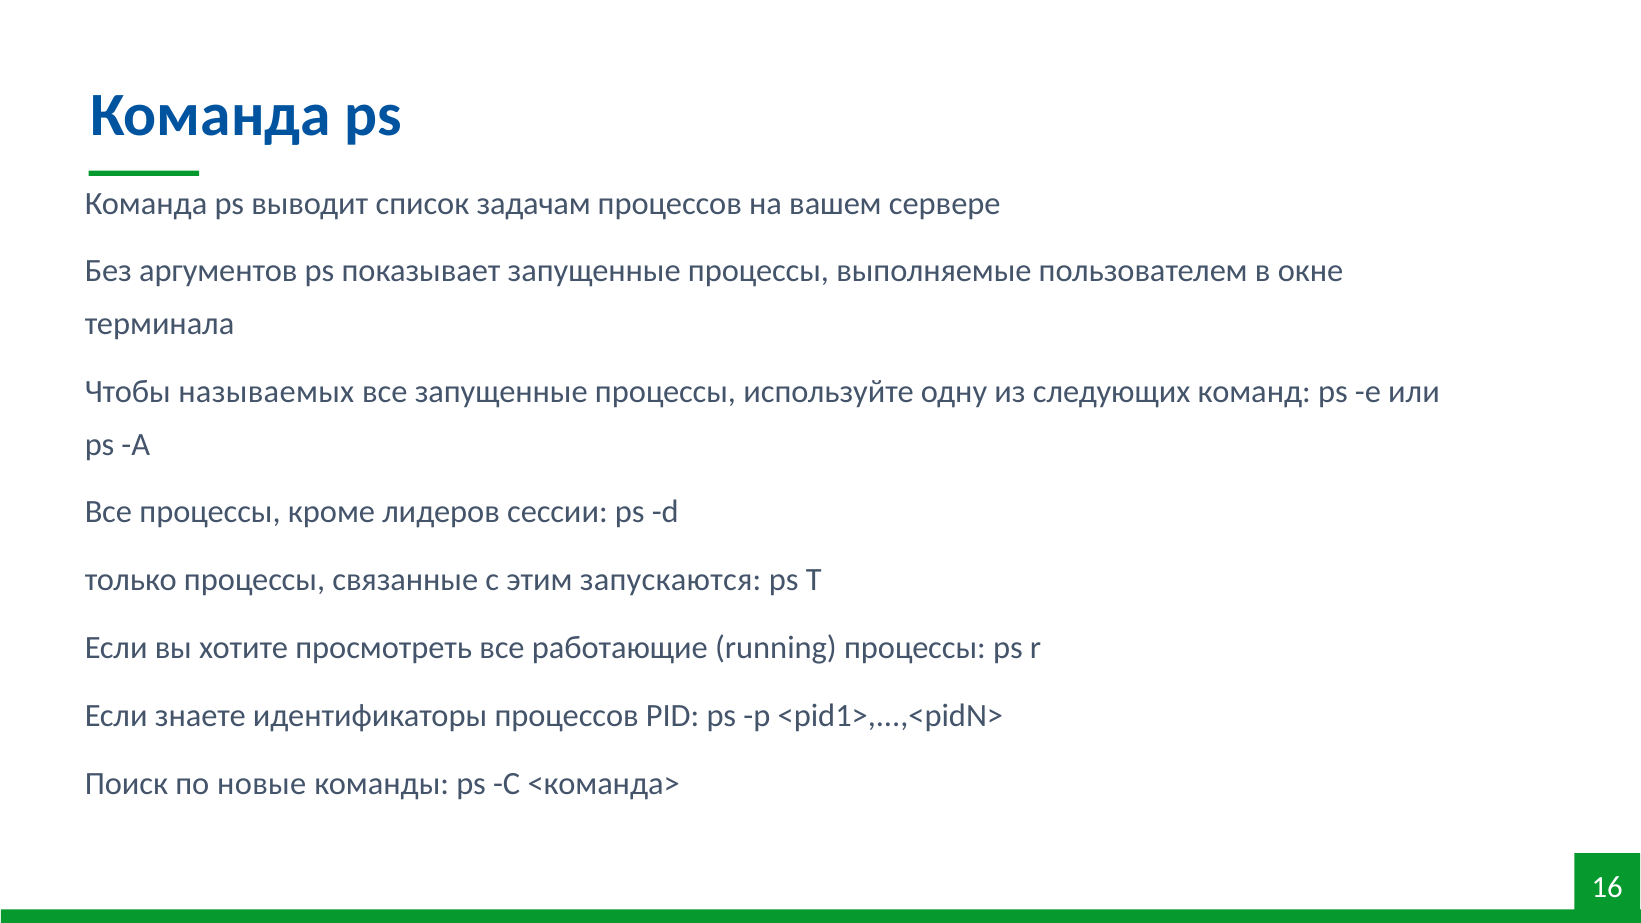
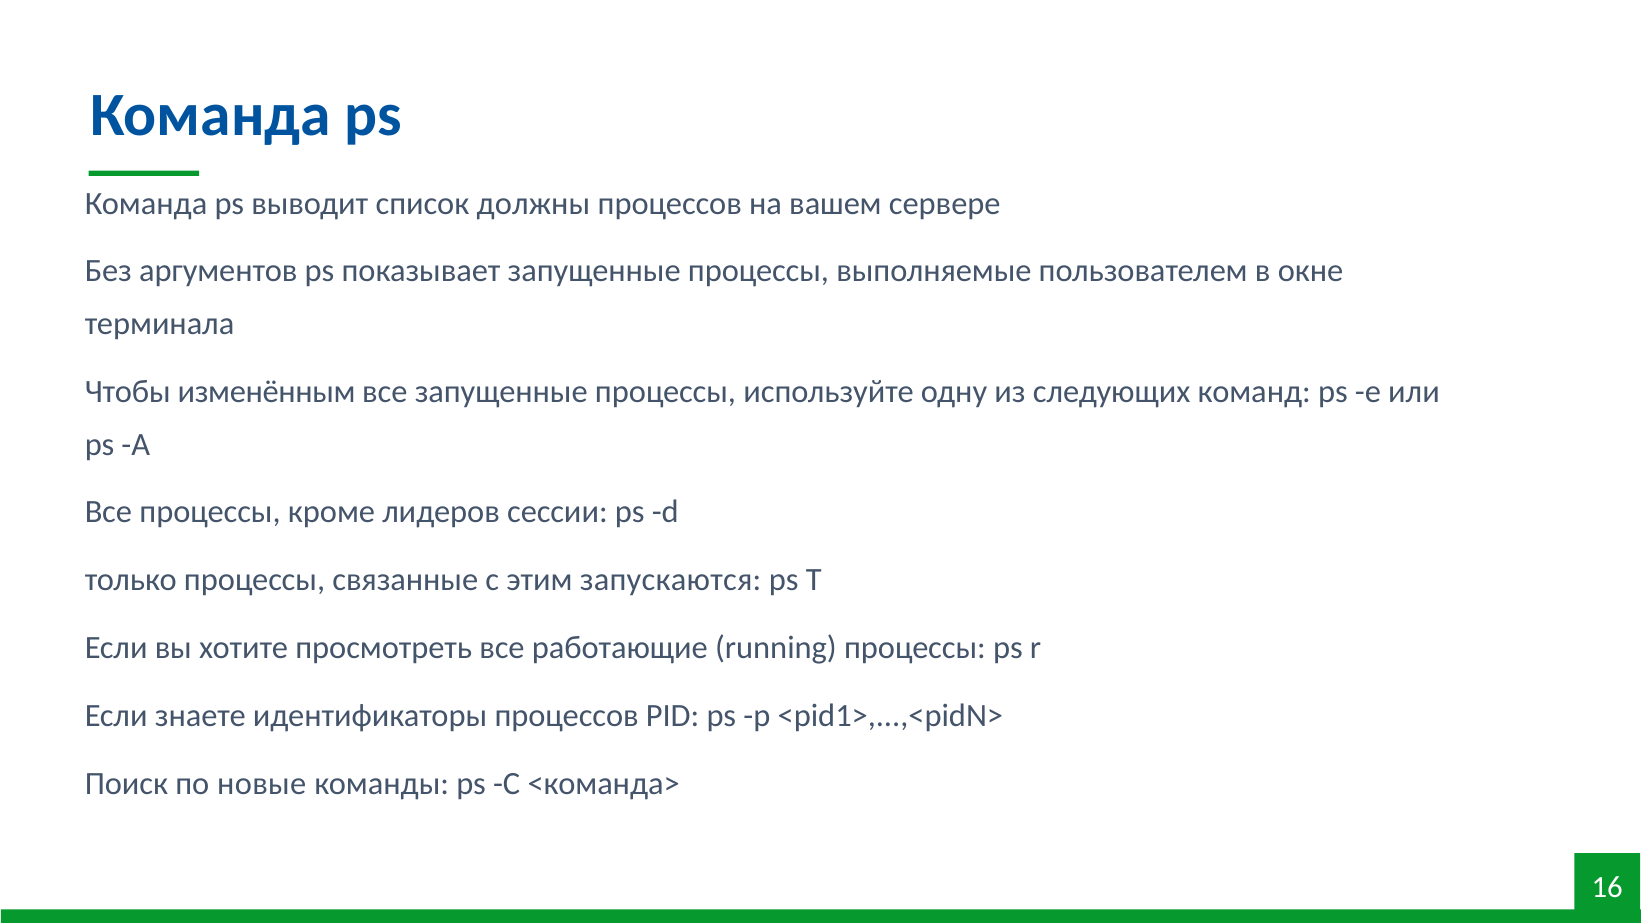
задачам: задачам -> должны (533, 203)
называемых: называемых -> изменённым (267, 392)
